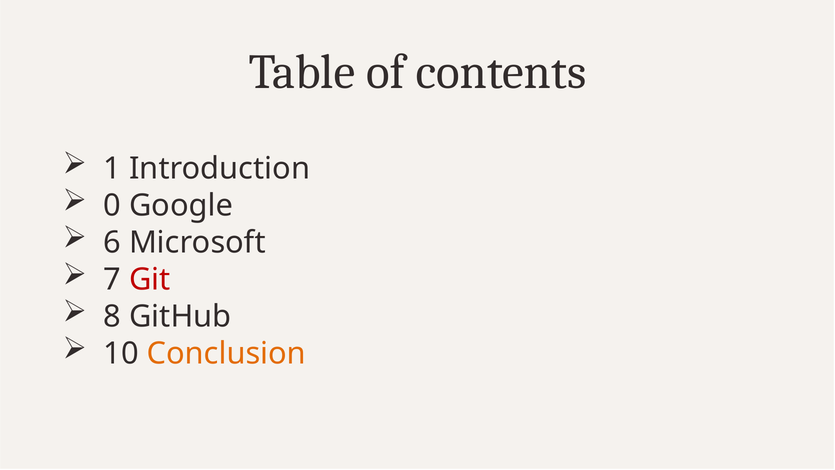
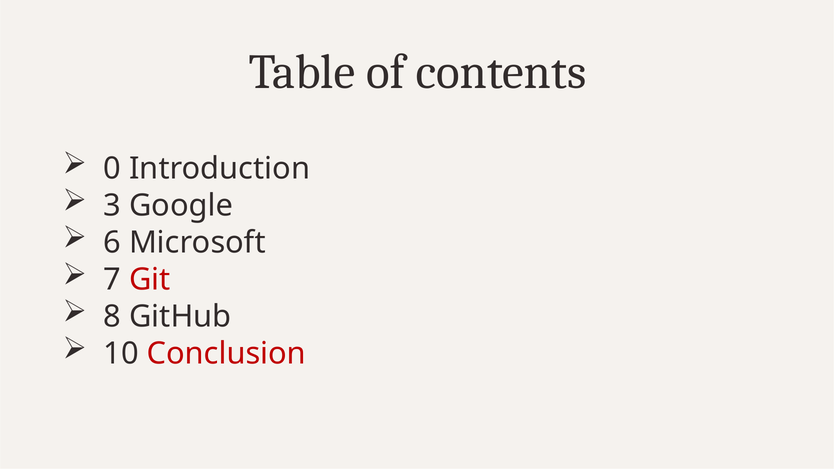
1: 1 -> 0 (112, 169)
0: 0 -> 3 (112, 206)
Conclusion colour: orange -> red (226, 354)
